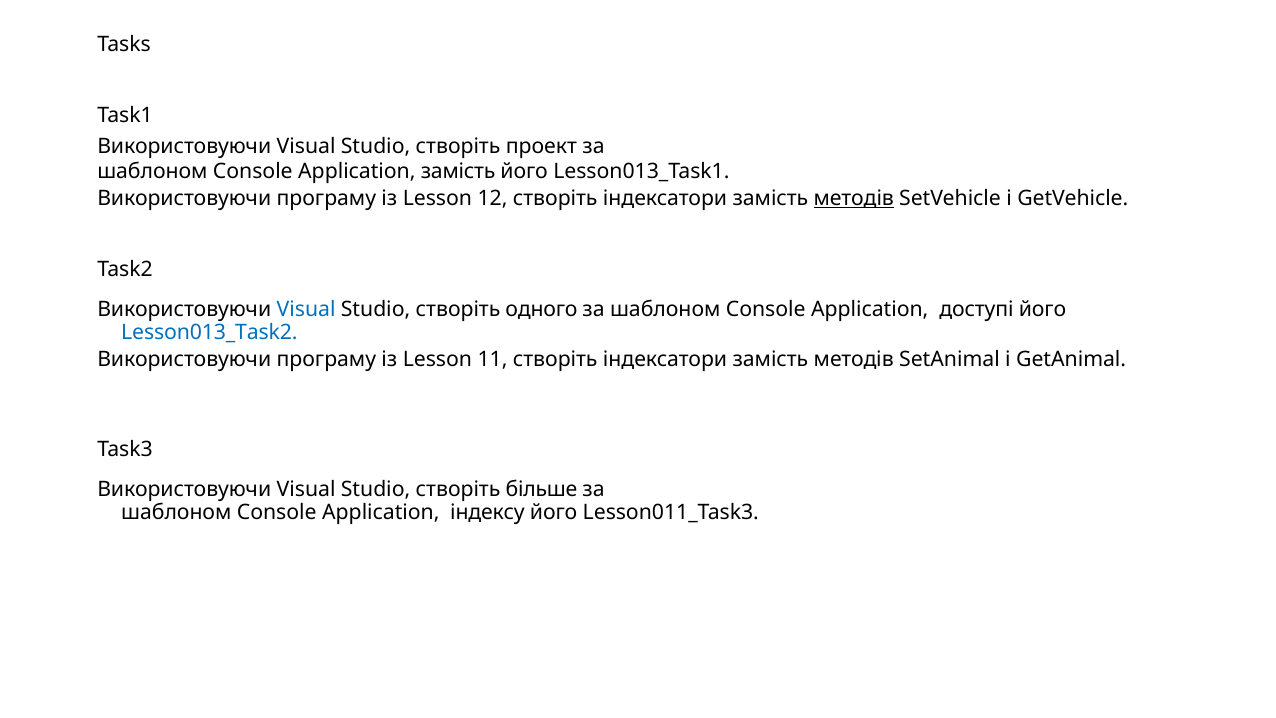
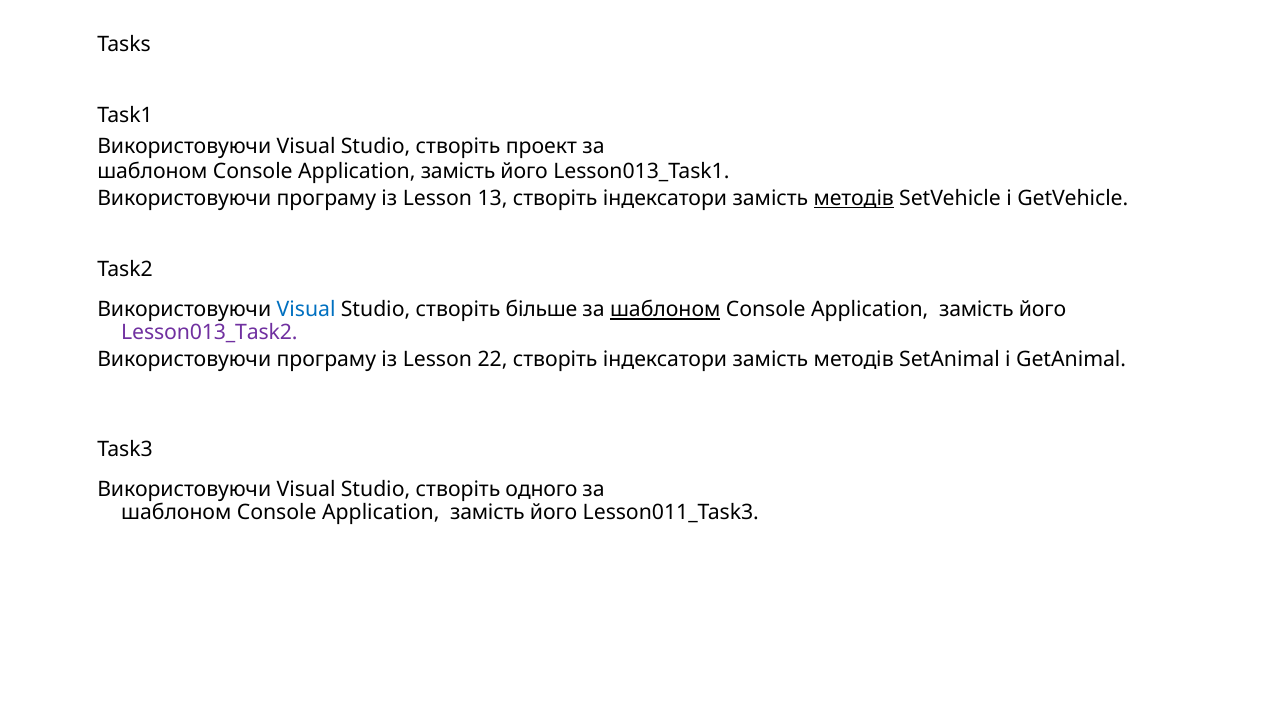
12: 12 -> 13 (492, 198)
одного: одного -> більше (541, 310)
шаблоном underline: none -> present (665, 310)
доступі: доступі -> замість (976, 310)
Lesson013_Task2 colour: blue -> purple (209, 333)
11: 11 -> 22 (492, 359)
більше: більше -> одного (541, 490)
індексу: індексу -> замість (487, 513)
